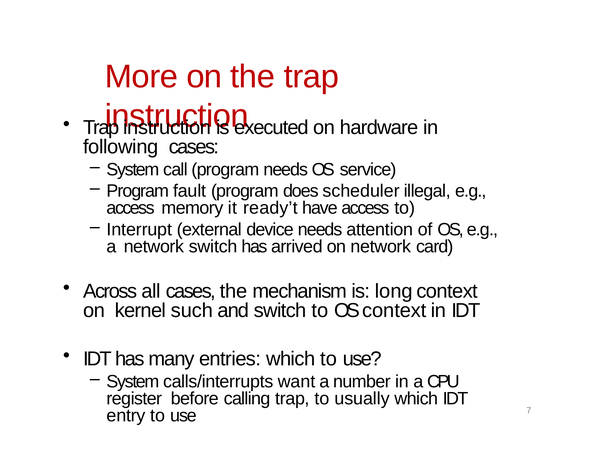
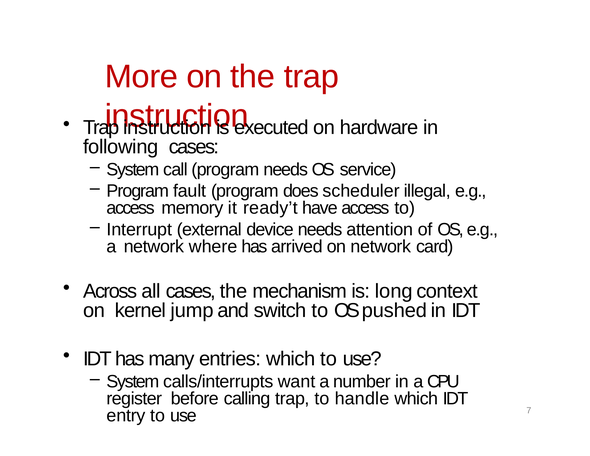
network switch: switch -> where (213, 247)
such: such -> jump (192, 311)
OS context: context -> pushed (394, 311)
usually: usually -> handle (362, 398)
